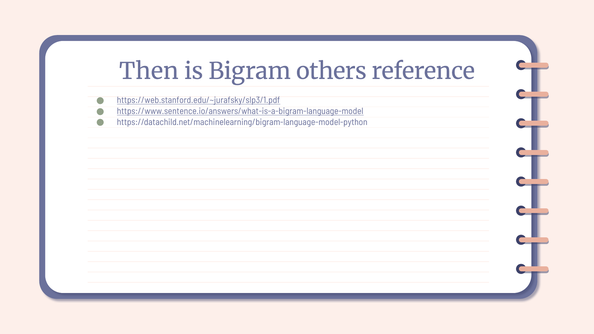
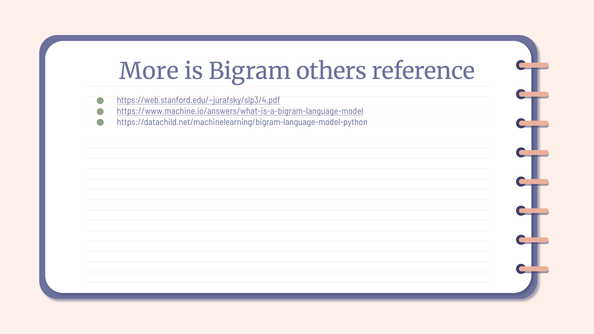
Then: Then -> More (149, 71)
https://web.stanford.edu/~jurafsky/slp3/1.pdf: https://web.stanford.edu/~jurafsky/slp3/1.pdf -> https://web.stanford.edu/~jurafsky/slp3/4.pdf (198, 100)
https://www.sentence.io/answers/what-is-a-bigram-language-model: https://www.sentence.io/answers/what-is-a-bigram-language-model -> https://www.machine.io/answers/what-is-a-bigram-language-model (240, 111)
